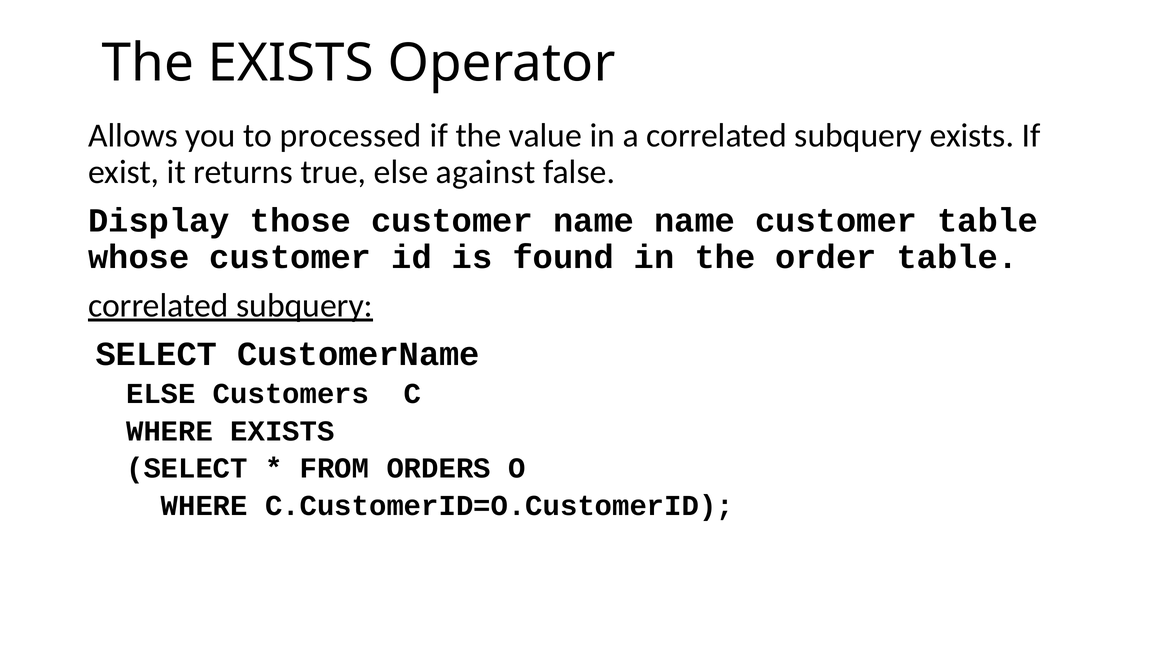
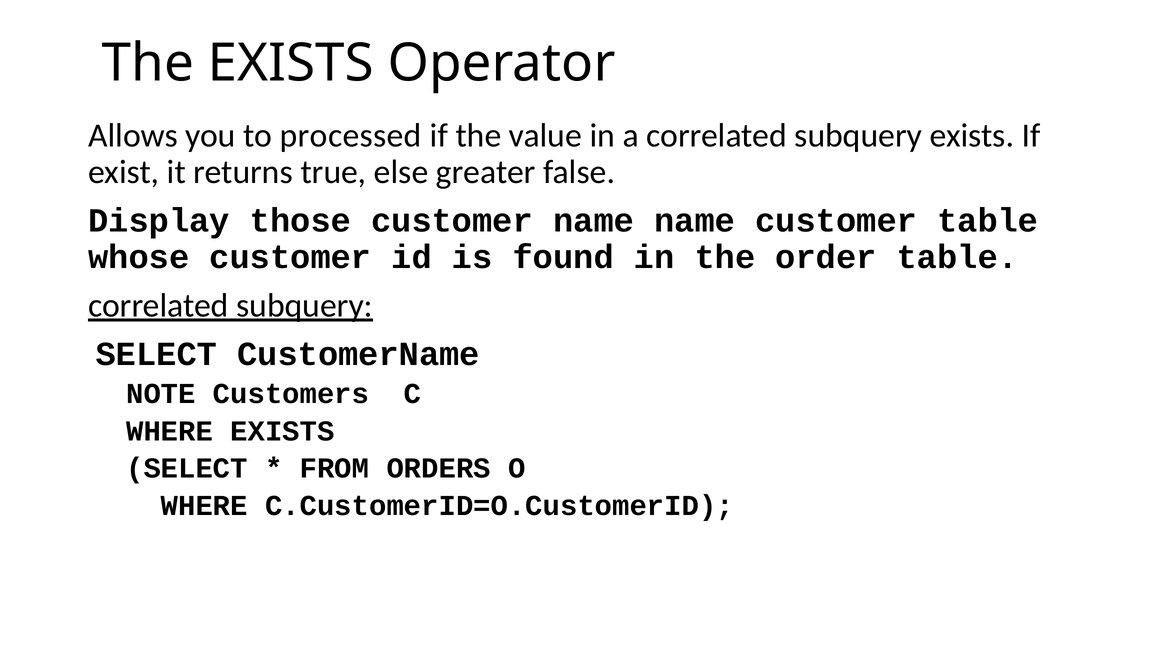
against: against -> greater (486, 172)
ELSE: ELSE -> NOTE (161, 394)
